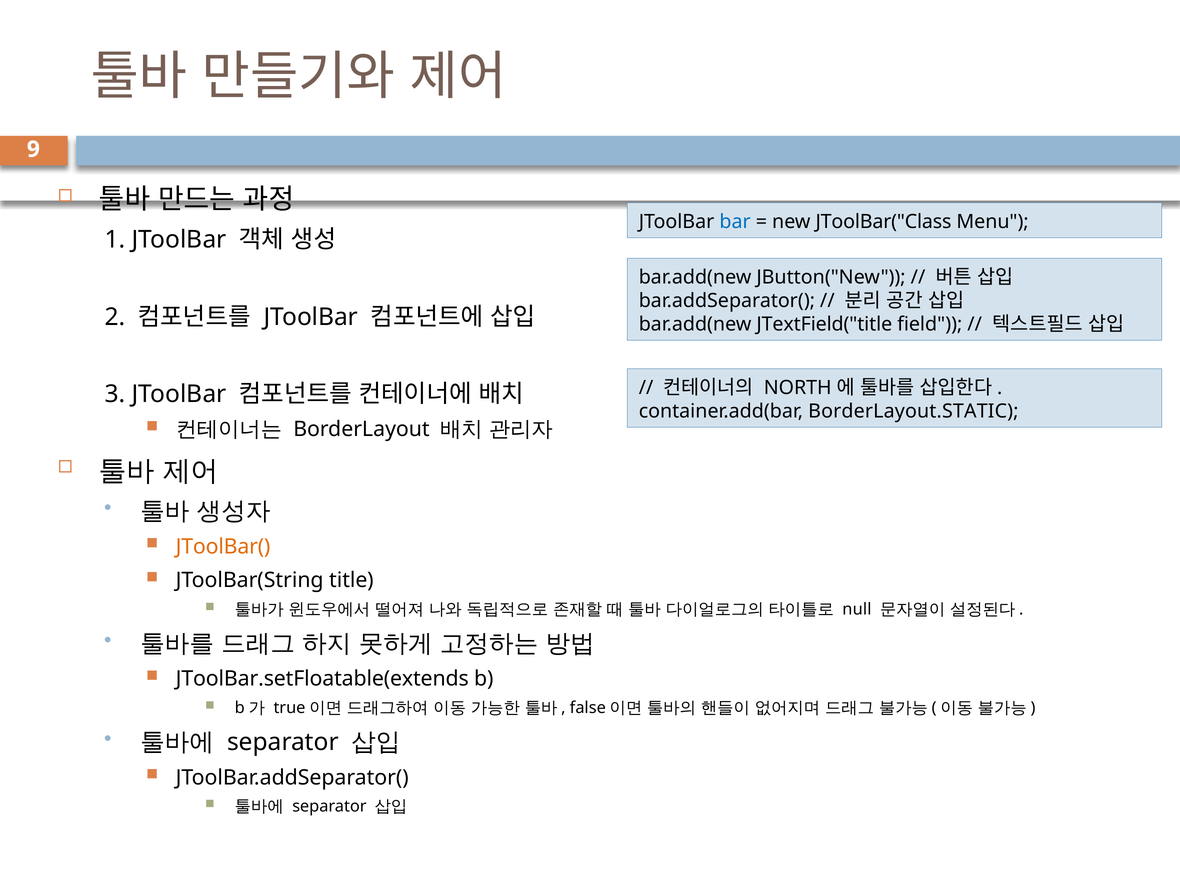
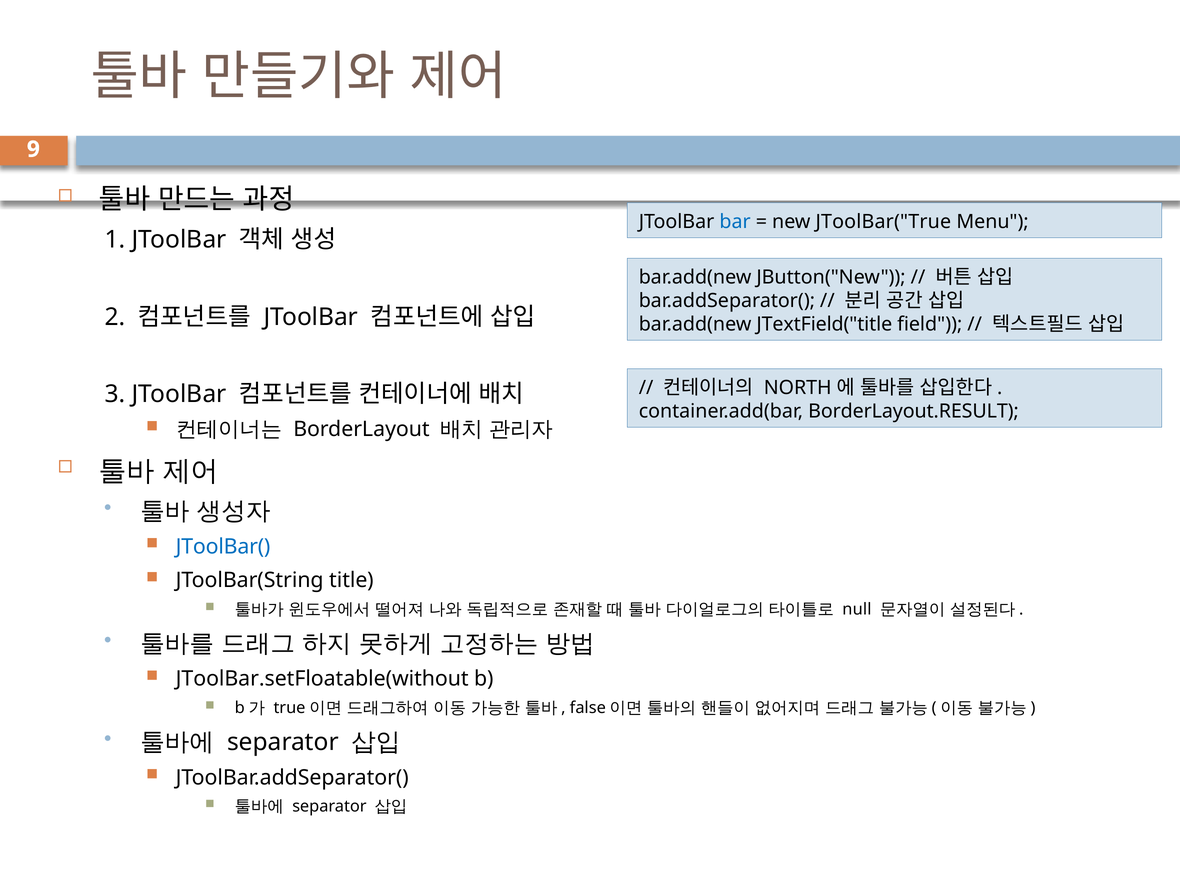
JToolBar("Class: JToolBar("Class -> JToolBar("True (883, 222)
BorderLayout.STATIC: BorderLayout.STATIC -> BorderLayout.RESULT (914, 411)
JToolBar( colour: orange -> blue (223, 547)
JToolBar.setFloatable(extends: JToolBar.setFloatable(extends -> JToolBar.setFloatable(without (322, 679)
